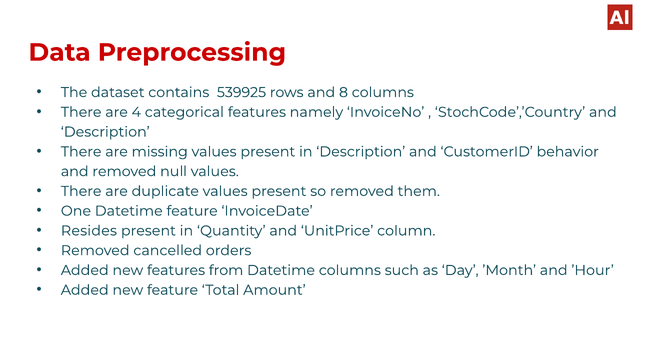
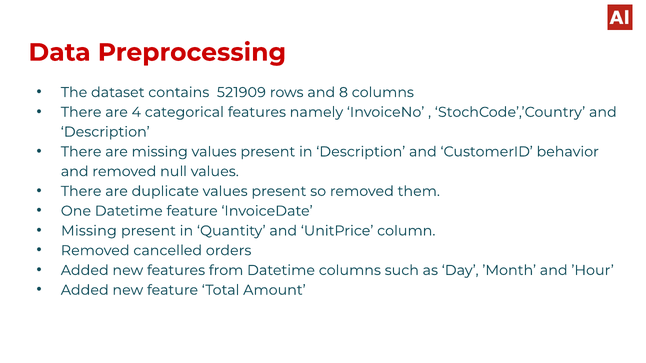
539925: 539925 -> 521909 (241, 92)
Resides: Resides -> Missing (89, 231)
